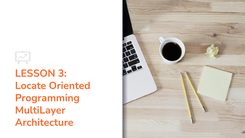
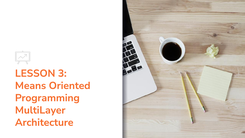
Locate: Locate -> Means (31, 85)
